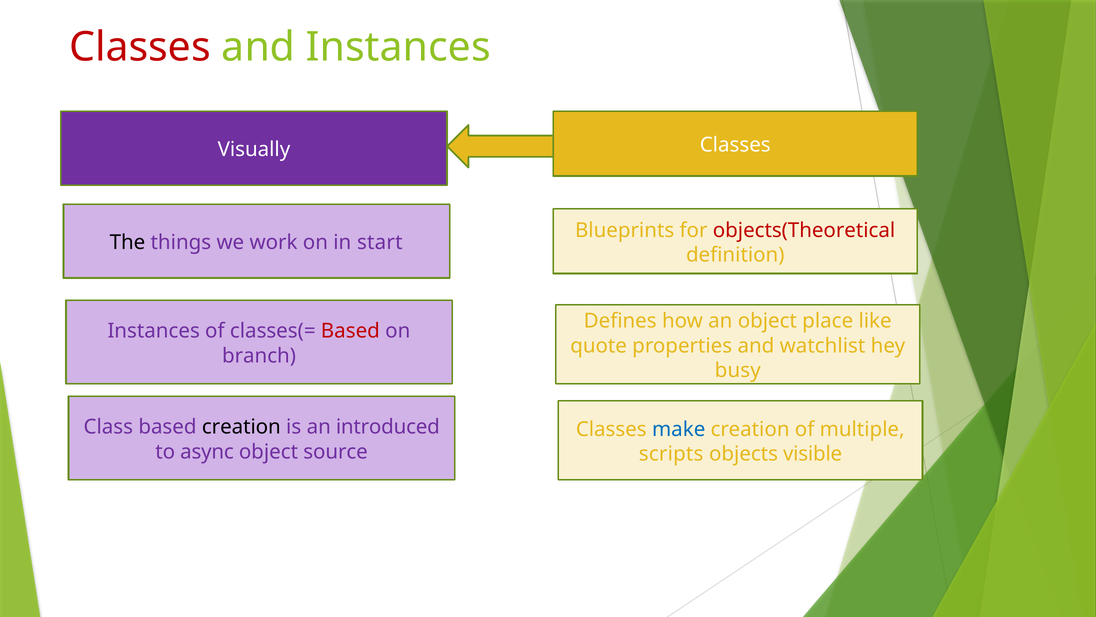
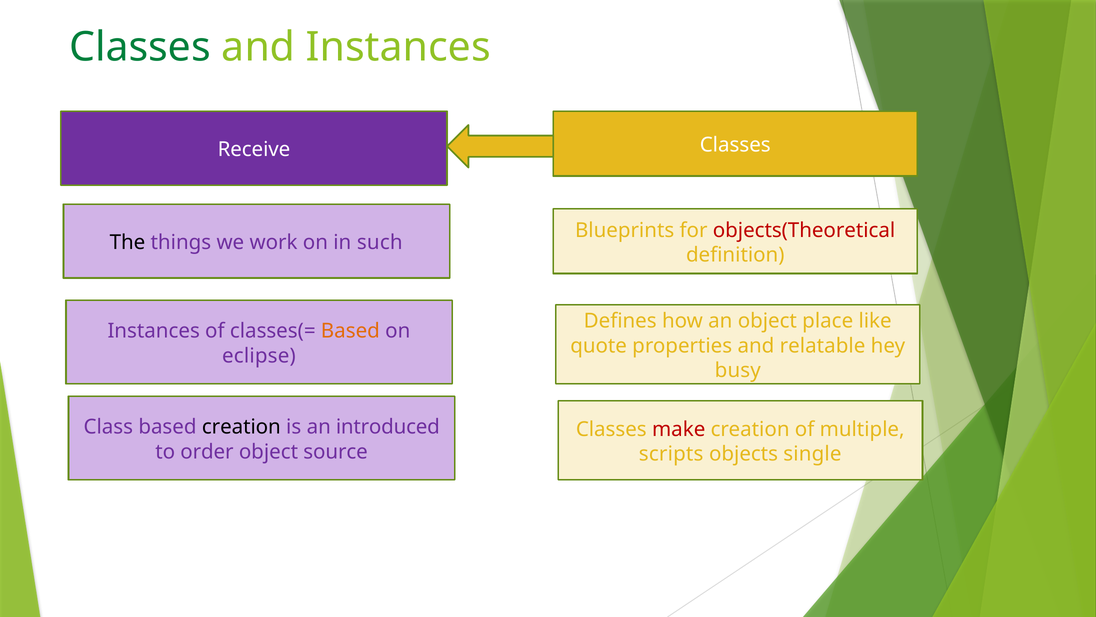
Classes colour: red -> green (140, 47)
Visually: Visually -> Receive (254, 150)
start: start -> such (380, 242)
Based colour: red -> orange (350, 331)
watchlist: watchlist -> relatable (823, 345)
branch: branch -> eclipse (259, 355)
make colour: blue -> red (679, 429)
async: async -> order (207, 451)
visible: visible -> single (812, 454)
